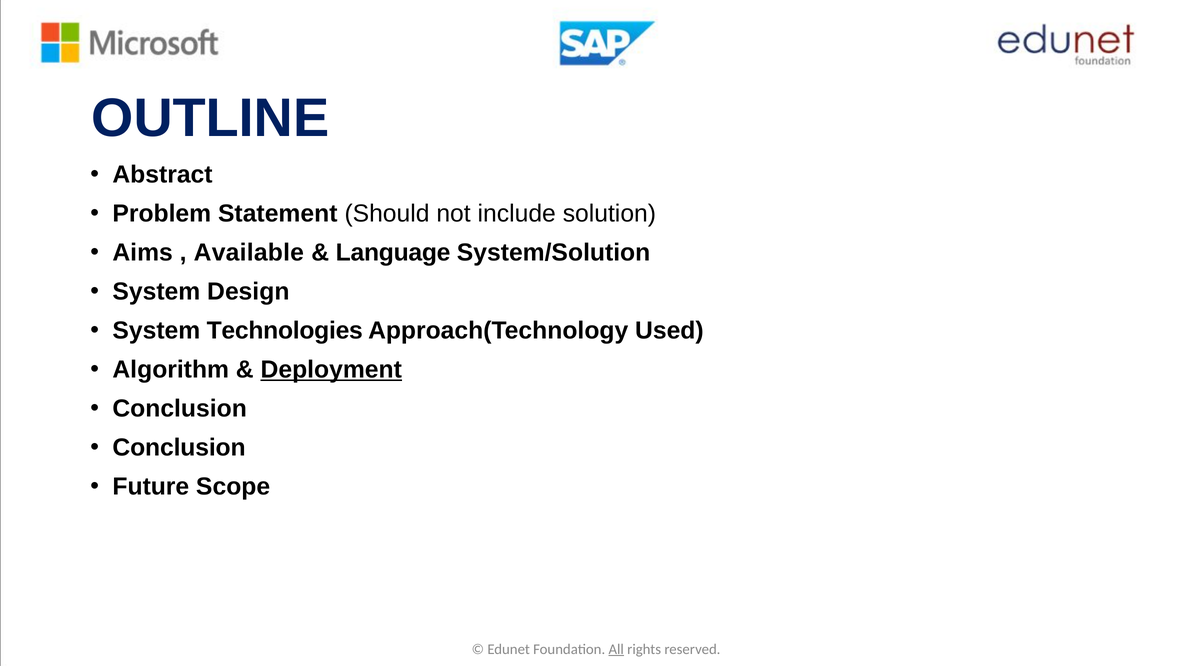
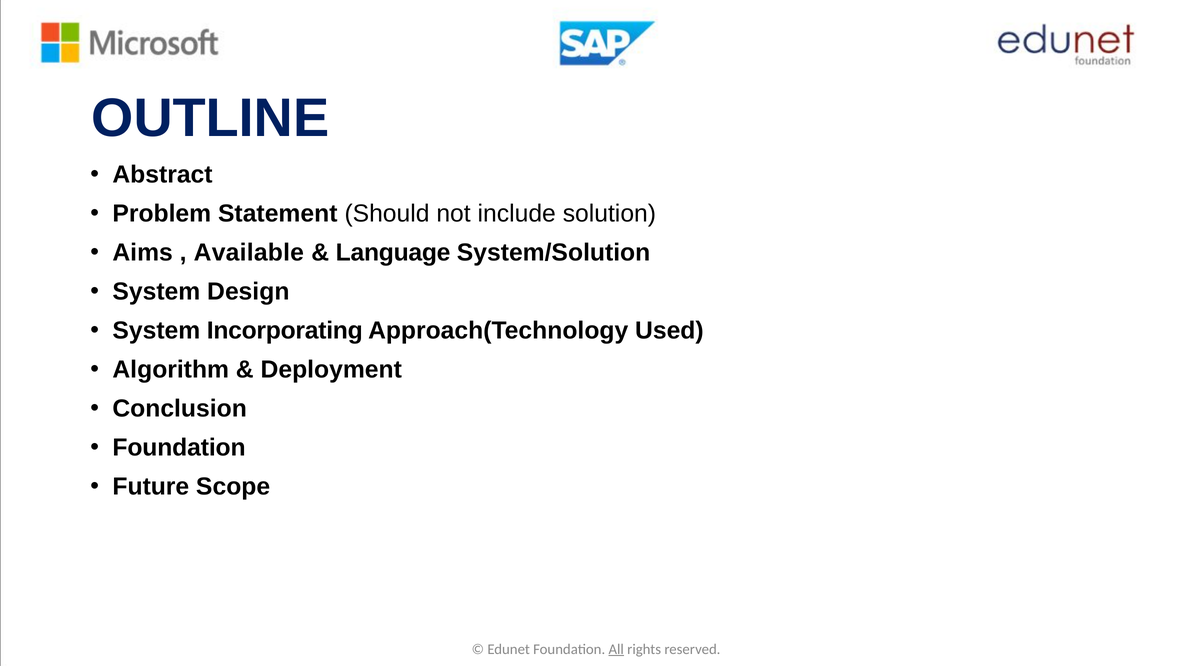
Technologies: Technologies -> Incorporating (285, 331)
Deployment underline: present -> none (331, 370)
Conclusion: Conclusion -> Foundation (179, 448)
